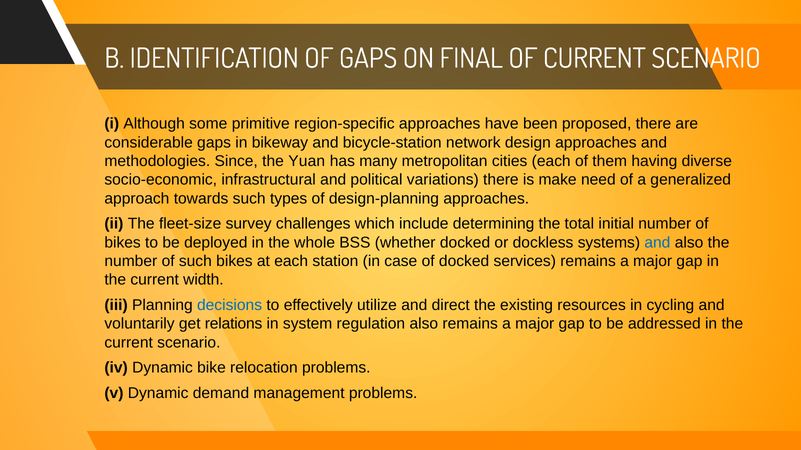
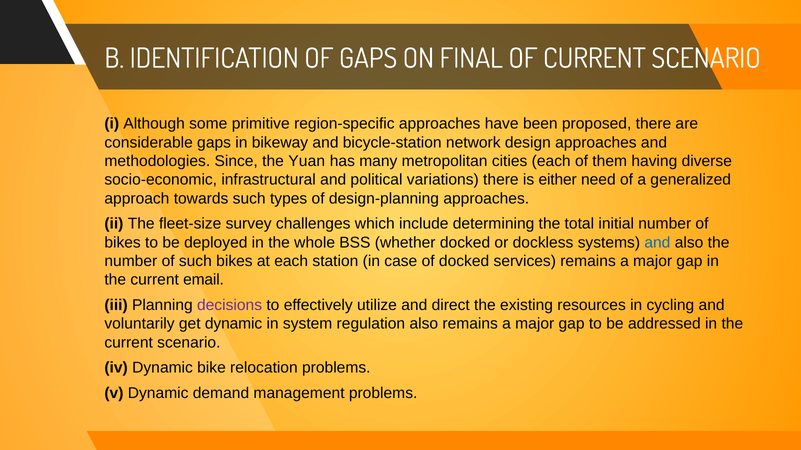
make: make -> either (558, 180)
width: width -> email (204, 280)
decisions colour: blue -> purple (230, 306)
get relations: relations -> dynamic (234, 324)
